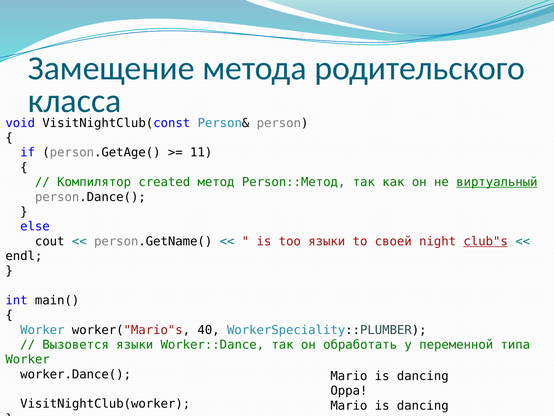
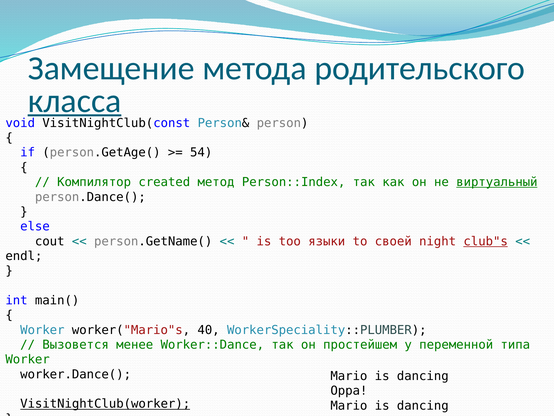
класса underline: none -> present (75, 101)
11: 11 -> 54 (201, 152)
Person::Метод: Person::Метод -> Person::Index (294, 182)
Вызовется языки: языки -> менее (135, 344)
обработать: обработать -> простейшем (360, 344)
VisitNightClub(worker underline: none -> present (105, 403)
